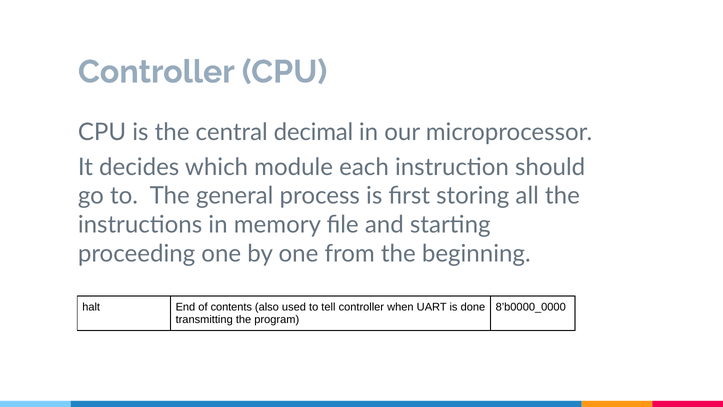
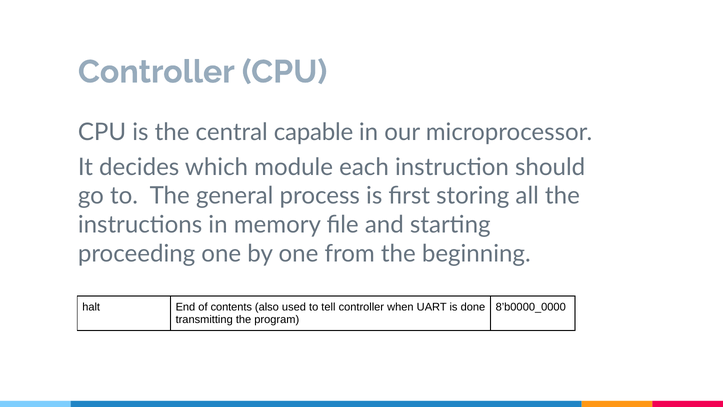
decimal: decimal -> capable (314, 132)
